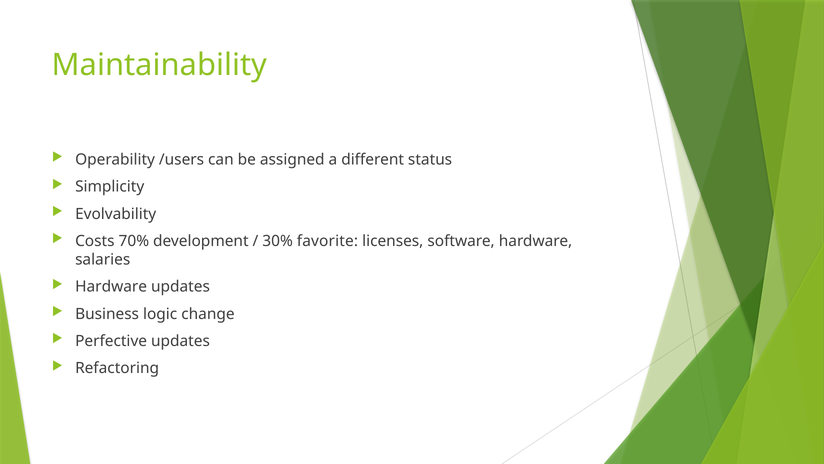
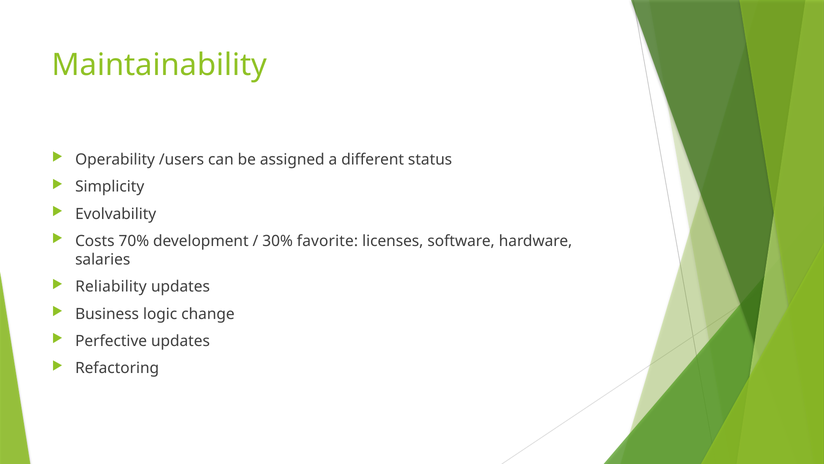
Hardware: Hardware -> Reliability (111, 287)
